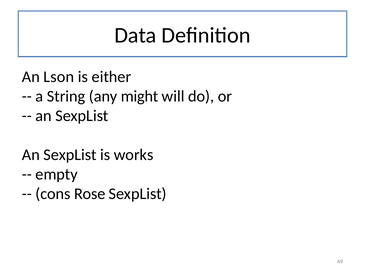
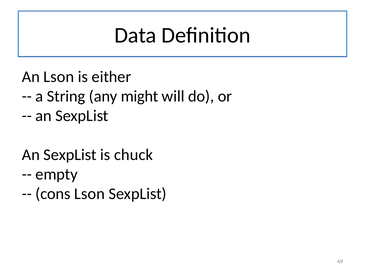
works: works -> chuck (134, 155)
cons Rose: Rose -> Lson (90, 193)
